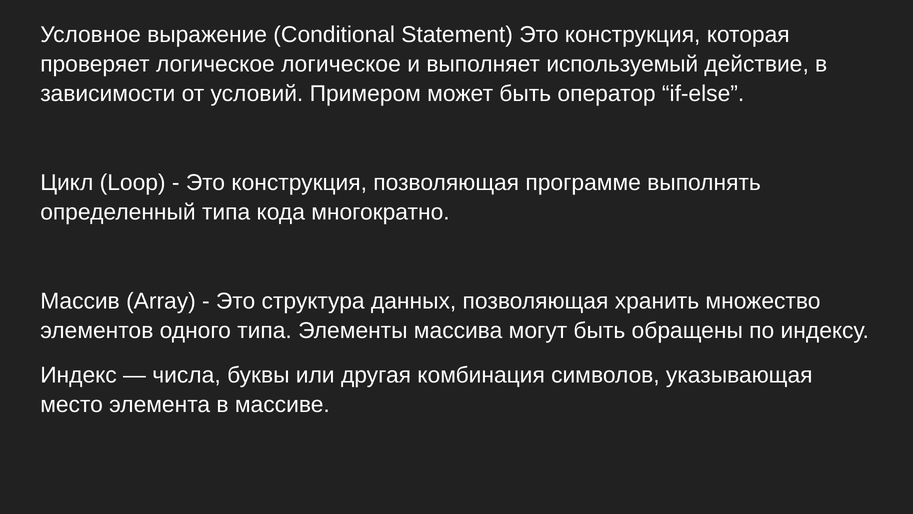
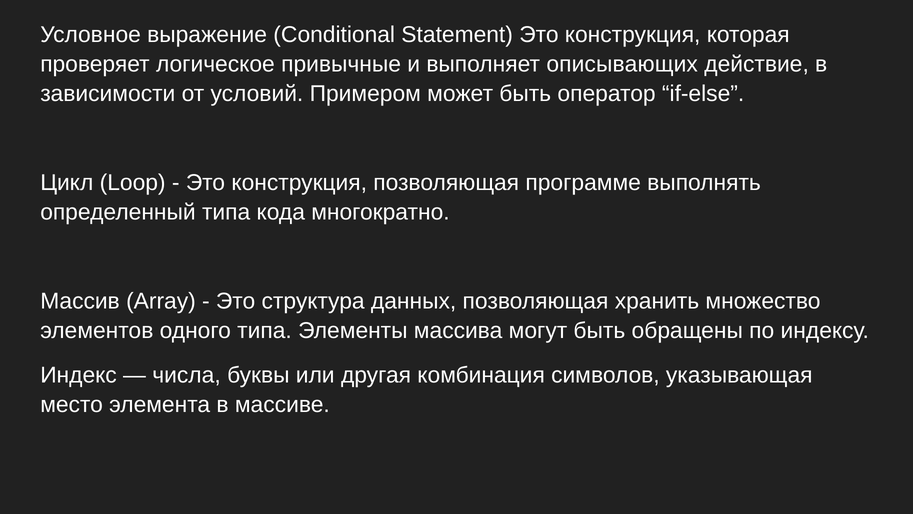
логическое логическое: логическое -> привычные (341, 64)
используемый: используемый -> описывающих (622, 64)
